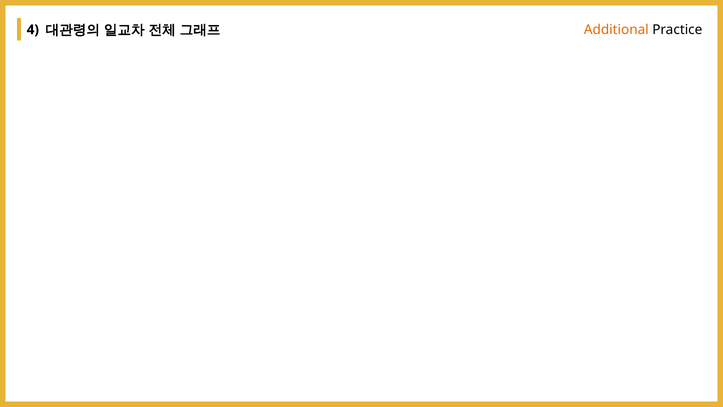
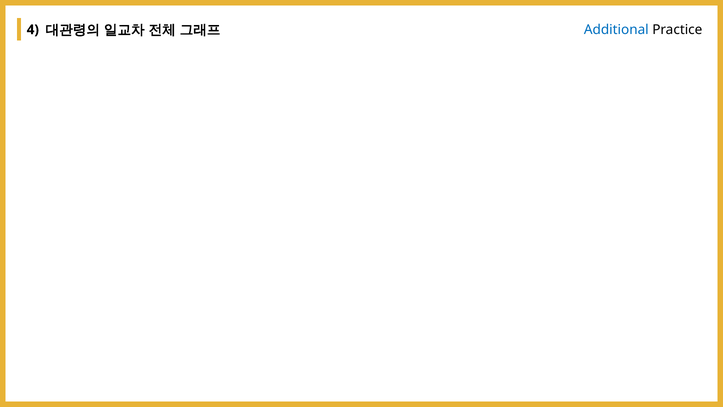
Additional colour: orange -> blue (616, 30)
